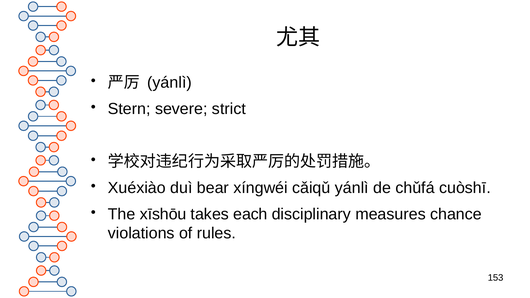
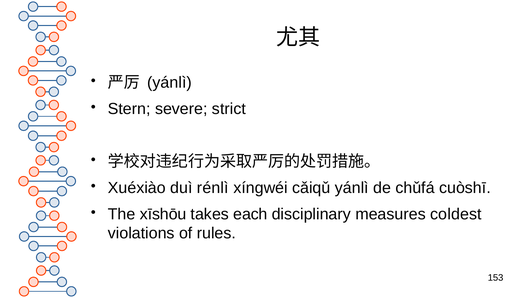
bear: bear -> rénlì (213, 188)
chance: chance -> coldest (456, 214)
